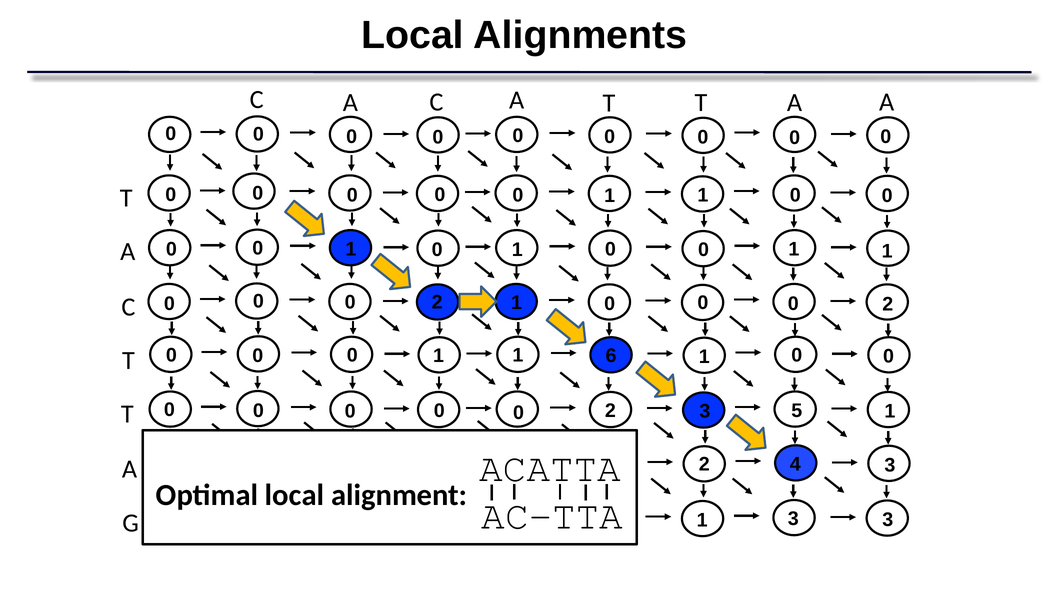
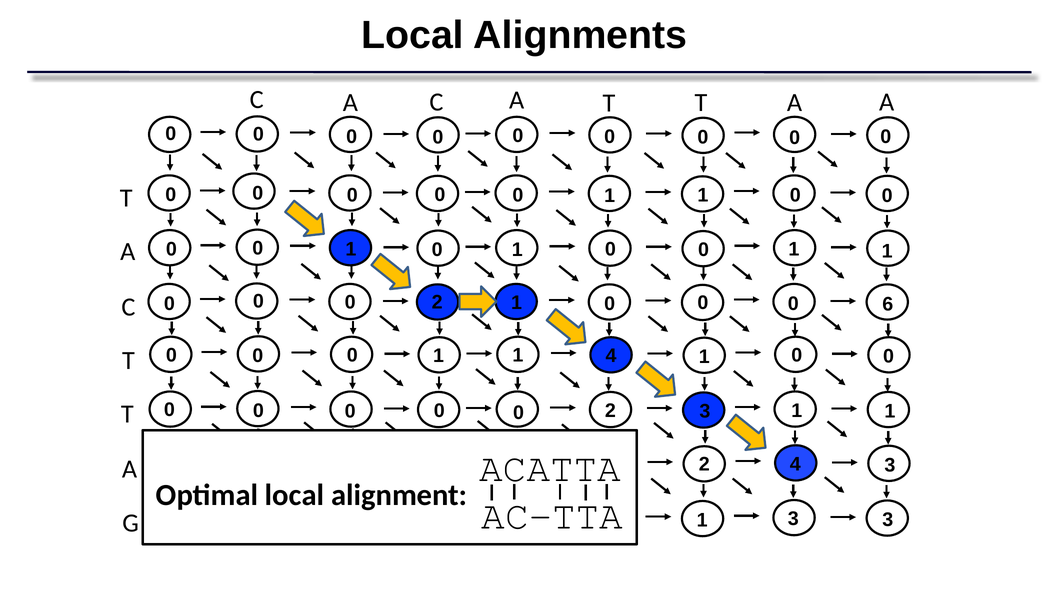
2: 2 -> 6 (888, 304)
1 6: 6 -> 4 (611, 356)
3 5: 5 -> 1 (797, 411)
